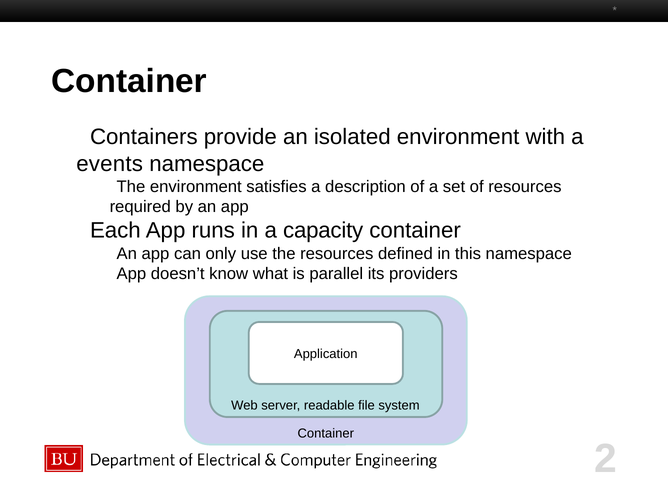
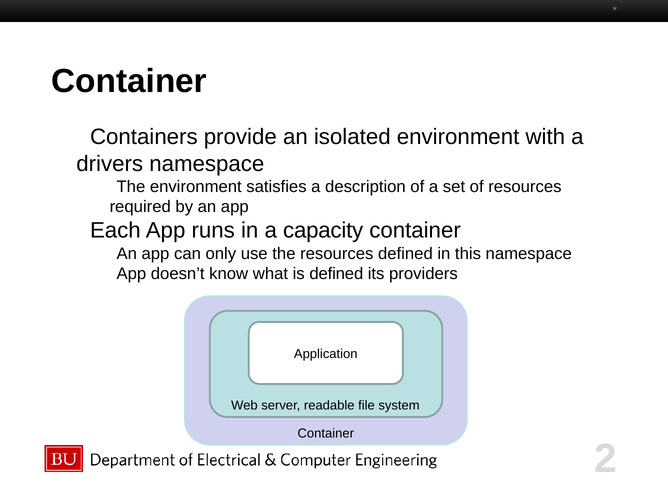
events: events -> drivers (110, 164)
is parallel: parallel -> defined (336, 274)
